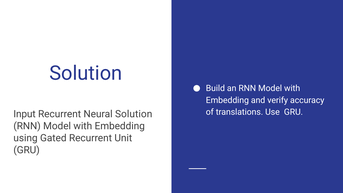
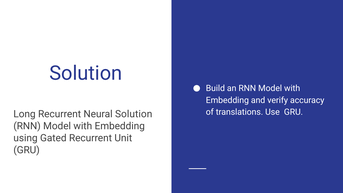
Input: Input -> Long (25, 114)
